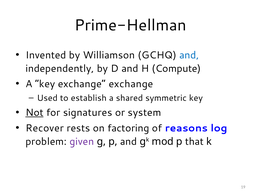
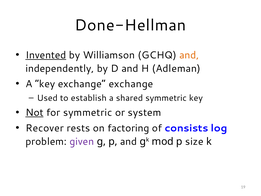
Prime-Hellman: Prime-Hellman -> Done-Hellman (130, 25)
Invented underline: none -> present (46, 55)
and colour: blue -> orange (189, 55)
Compute: Compute -> Adleman (176, 68)
for signatures: signatures -> symmetric (88, 112)
reasons: reasons -> consists (187, 128)
that: that -> size (194, 141)
